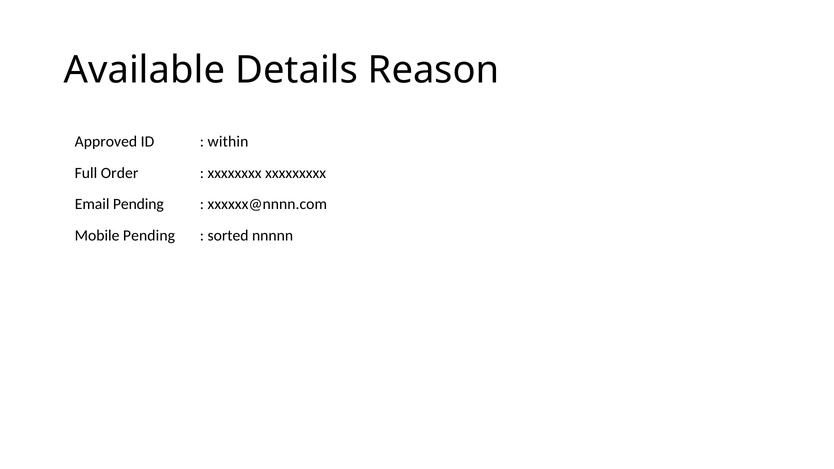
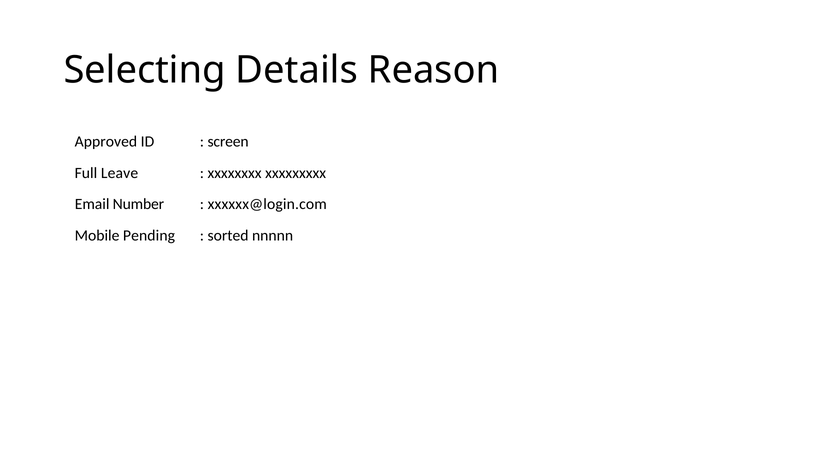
Available: Available -> Selecting (145, 70)
within: within -> screen (228, 142)
Order: Order -> Leave (120, 173)
Email Pending: Pending -> Number (138, 204)
xxxxxx@nnnn.com: xxxxxx@nnnn.com -> xxxxxx@login.com (267, 204)
